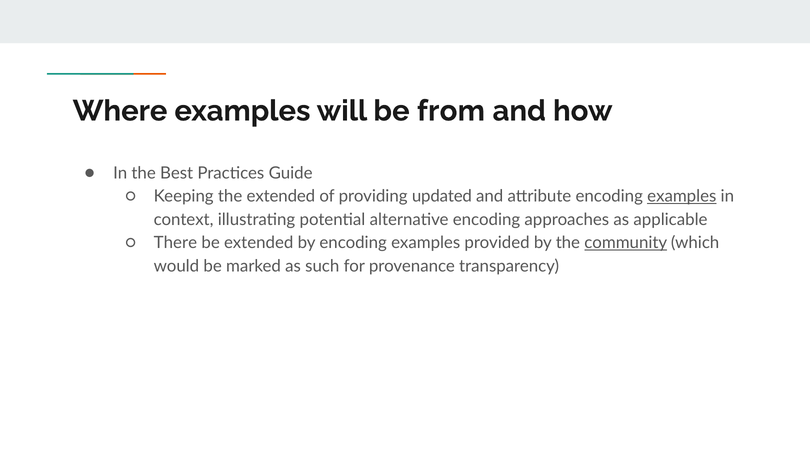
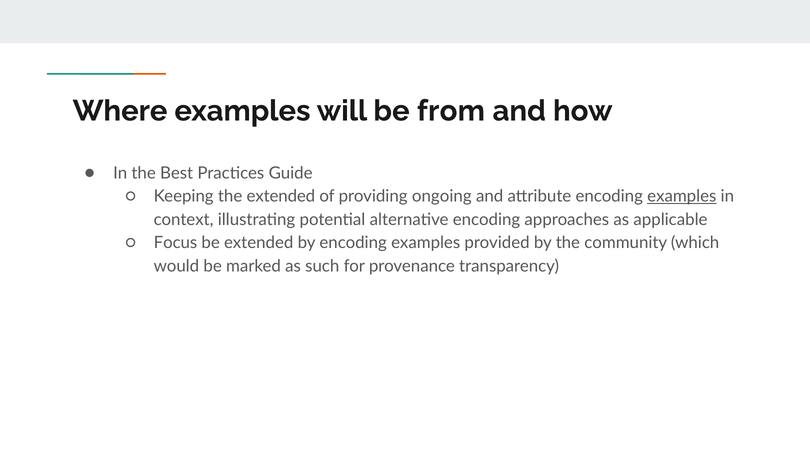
updated: updated -> ongoing (442, 196)
There: There -> Focus (175, 243)
community underline: present -> none (626, 243)
